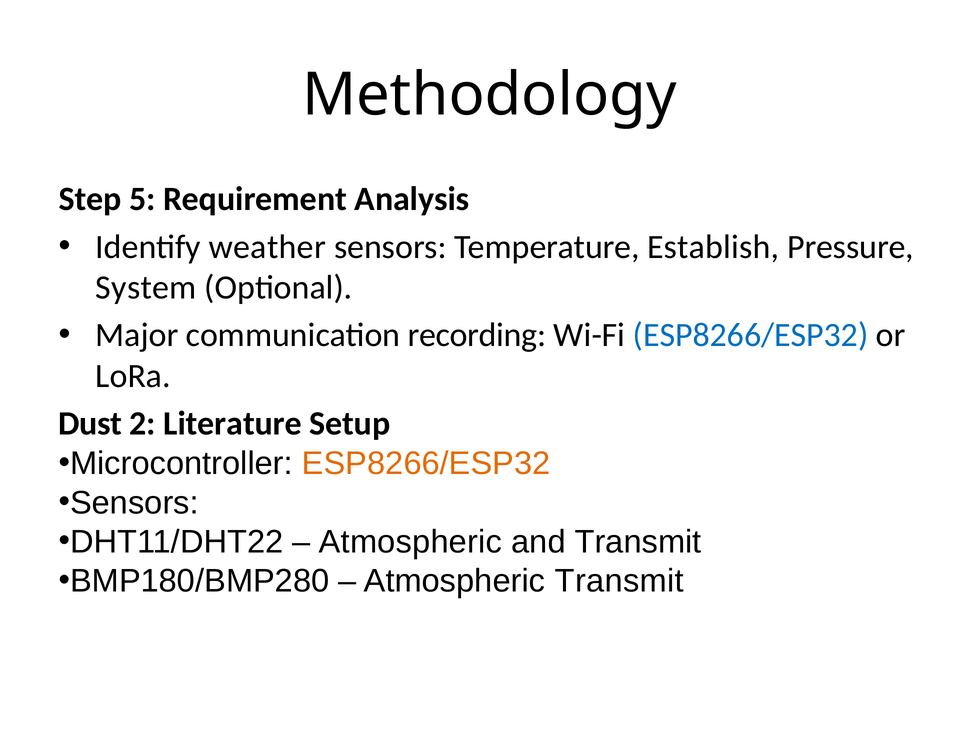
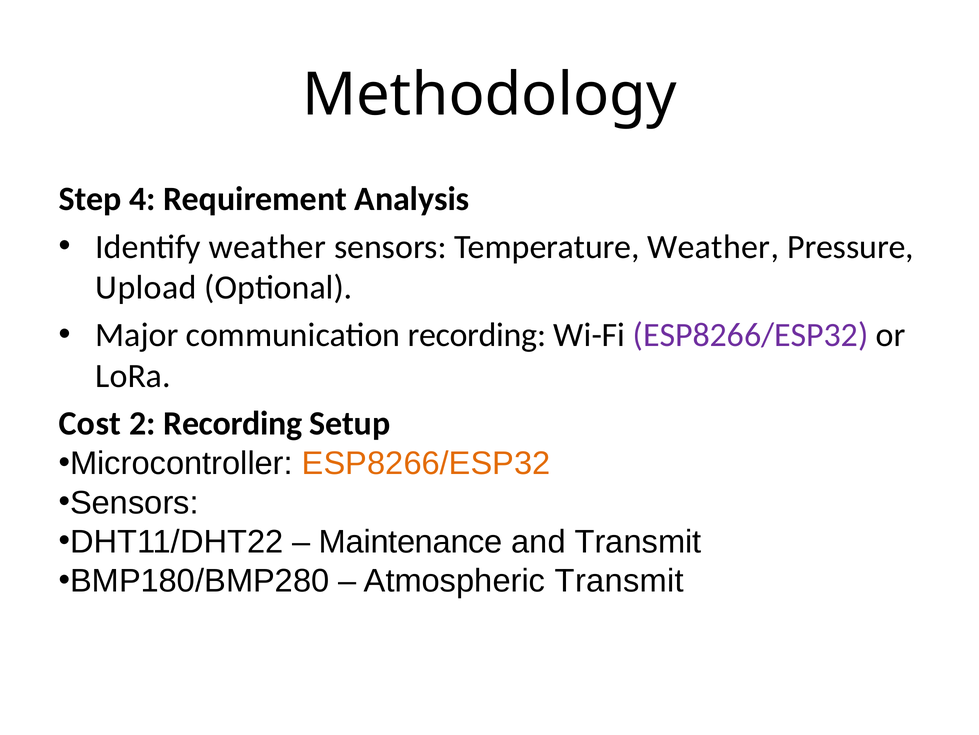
5: 5 -> 4 (142, 199)
Temperature Establish: Establish -> Weather (713, 247)
System: System -> Upload (146, 287)
ESP8266/ESP32 colour: blue -> purple (751, 335)
Dust: Dust -> Cost (90, 423)
2 Literature: Literature -> Recording (233, 423)
Atmospheric: Atmospheric -> Maintenance (411, 541)
